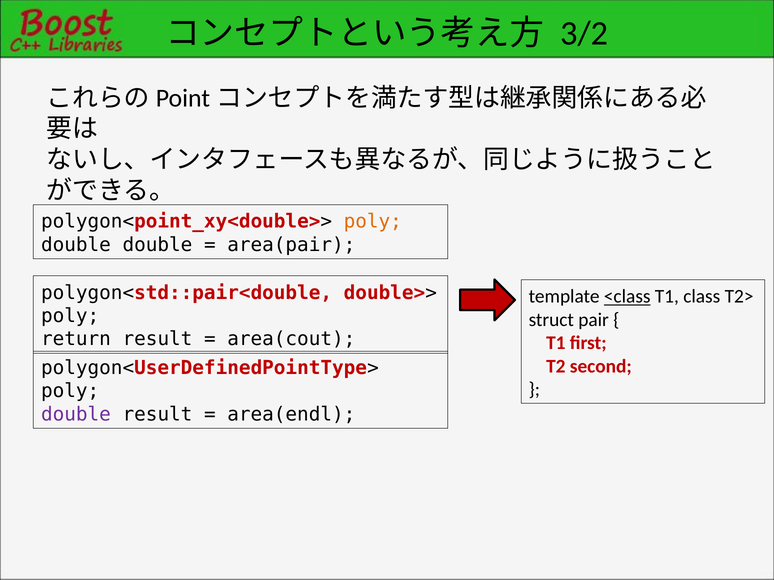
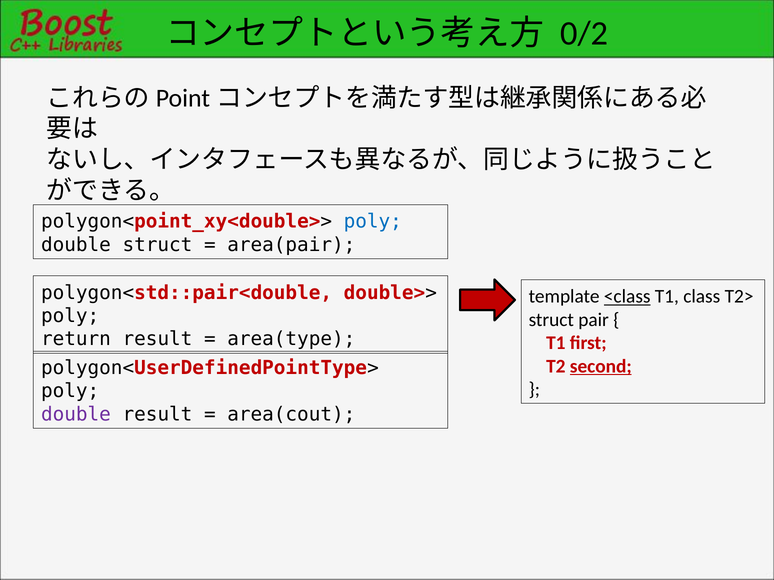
3/2: 3/2 -> 0/2 (584, 34)
poly colour: orange -> blue (373, 222)
double double: double -> struct (157, 245)
area(cout: area(cout -> area(type (291, 339)
second underline: none -> present (601, 366)
area(endl: area(endl -> area(cout (291, 415)
